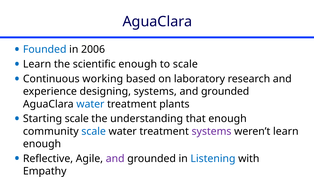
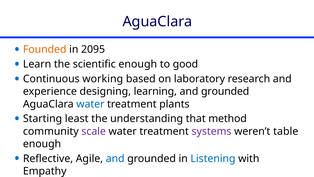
Founded colour: blue -> orange (45, 49)
2006: 2006 -> 2095 (93, 49)
to scale: scale -> good (185, 64)
designing systems: systems -> learning (155, 91)
Starting scale: scale -> least (77, 119)
that enough: enough -> method (228, 119)
scale colour: blue -> purple (94, 131)
weren’t learn: learn -> table (286, 131)
and colour: purple -> blue (115, 158)
